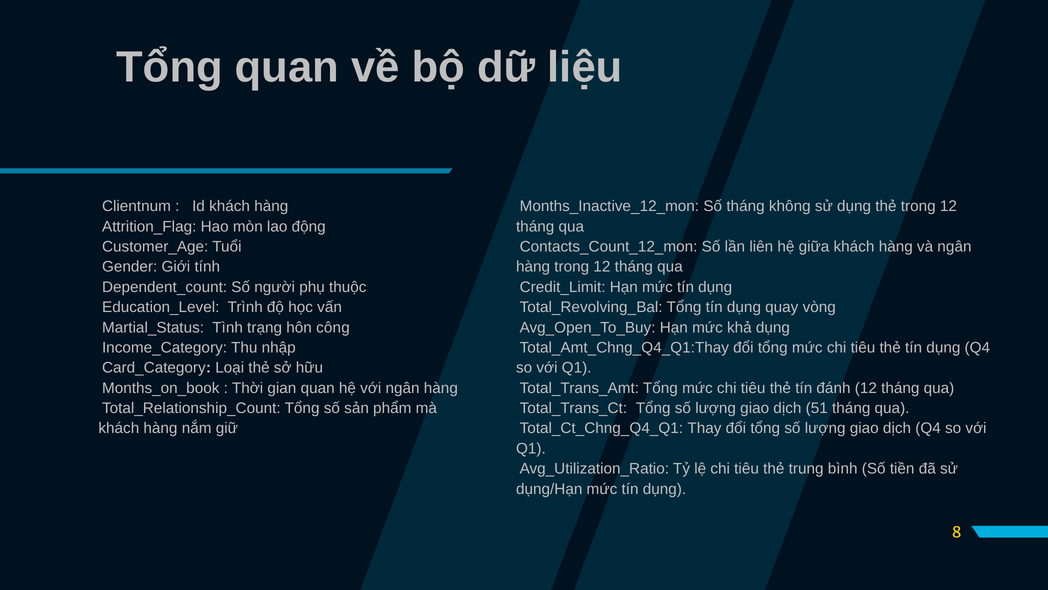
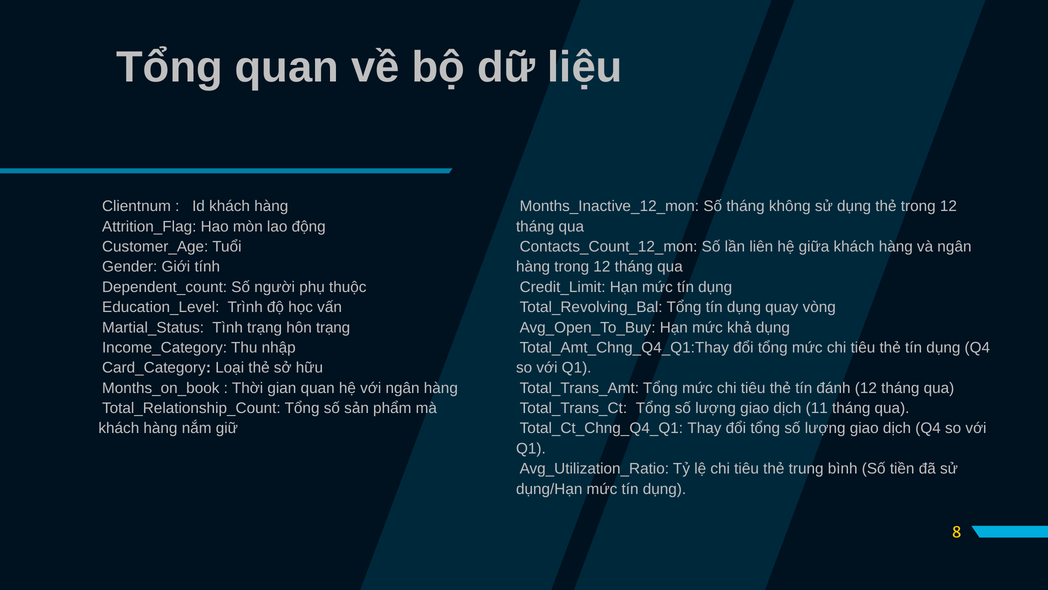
hôn công: công -> trạng (333, 327)
51: 51 -> 11 (817, 408)
